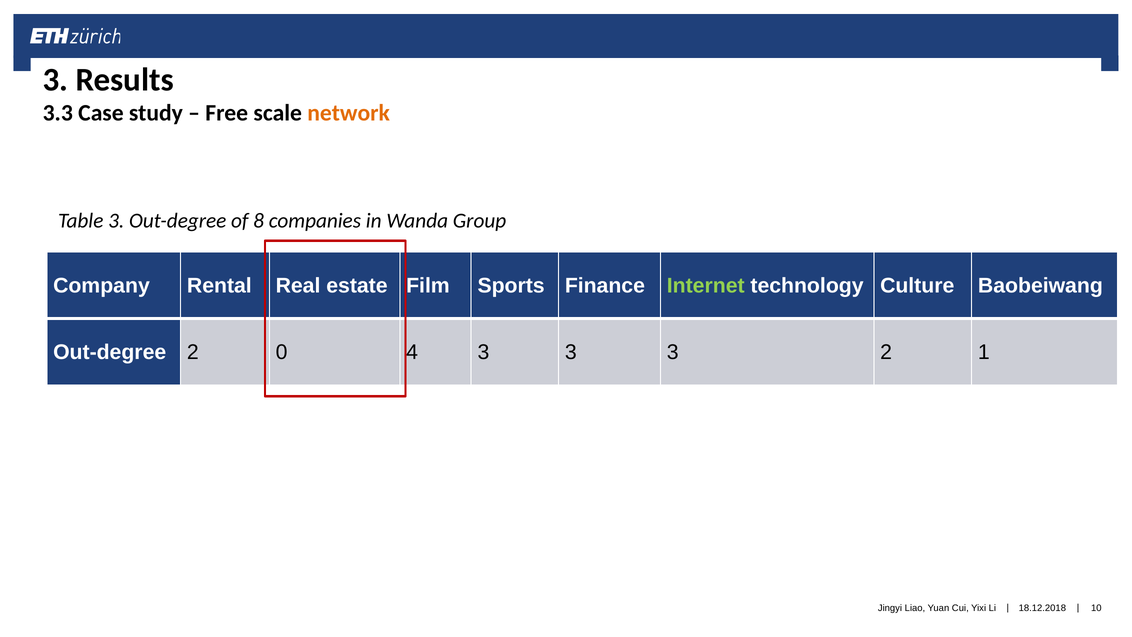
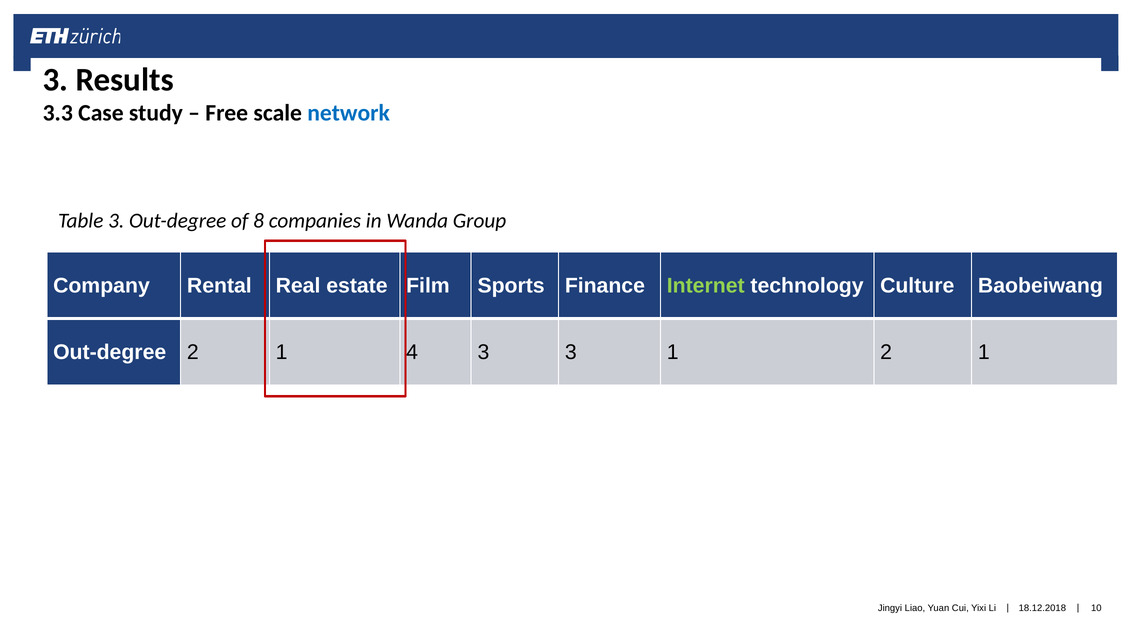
network colour: orange -> blue (349, 113)
Out-degree 2 0: 0 -> 1 (282, 352)
3 3 3: 3 -> 1 (673, 352)
